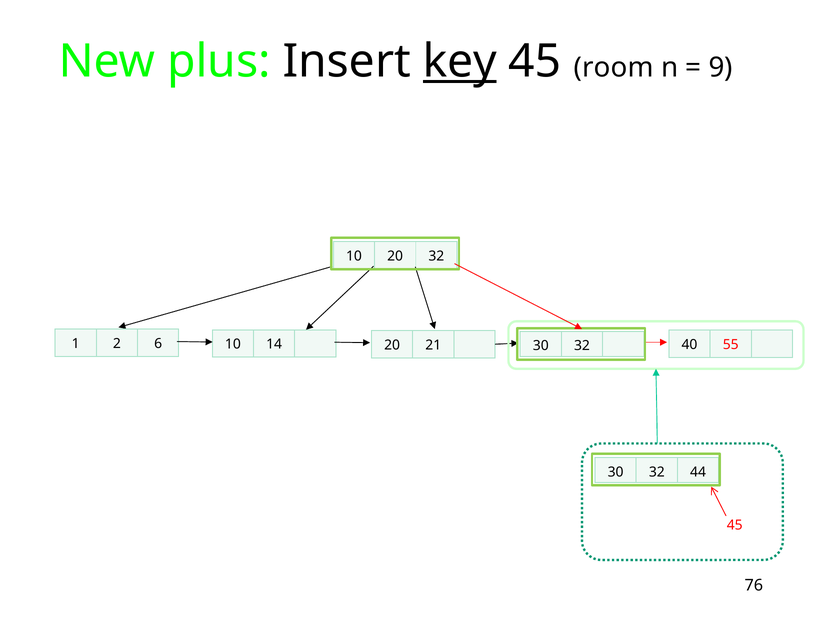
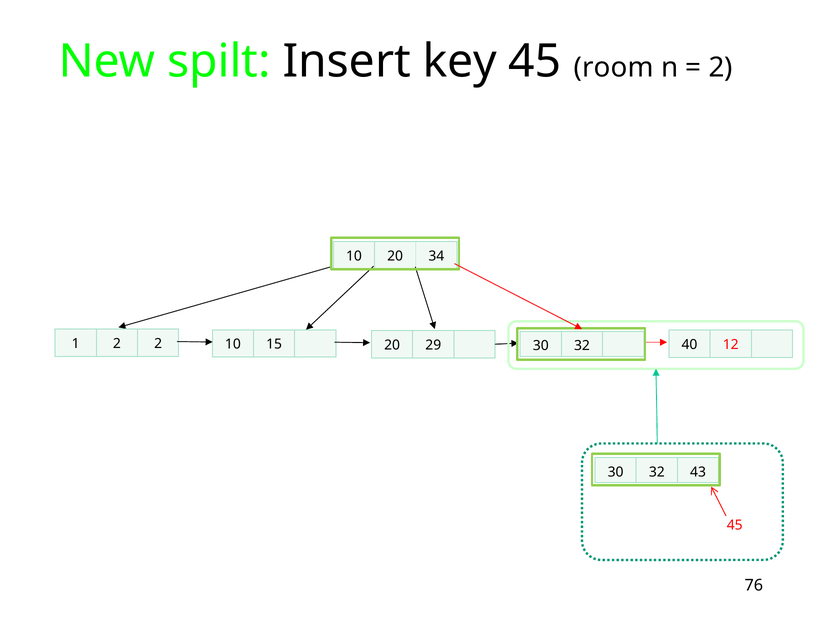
plus: plus -> spilt (219, 61)
key underline: present -> none (460, 61)
9: 9 -> 2 (721, 67)
20 32: 32 -> 34 (436, 256)
2 6: 6 -> 2 (158, 343)
14: 14 -> 15 (274, 344)
55: 55 -> 12 (731, 344)
21: 21 -> 29 (433, 345)
44: 44 -> 43 (698, 472)
